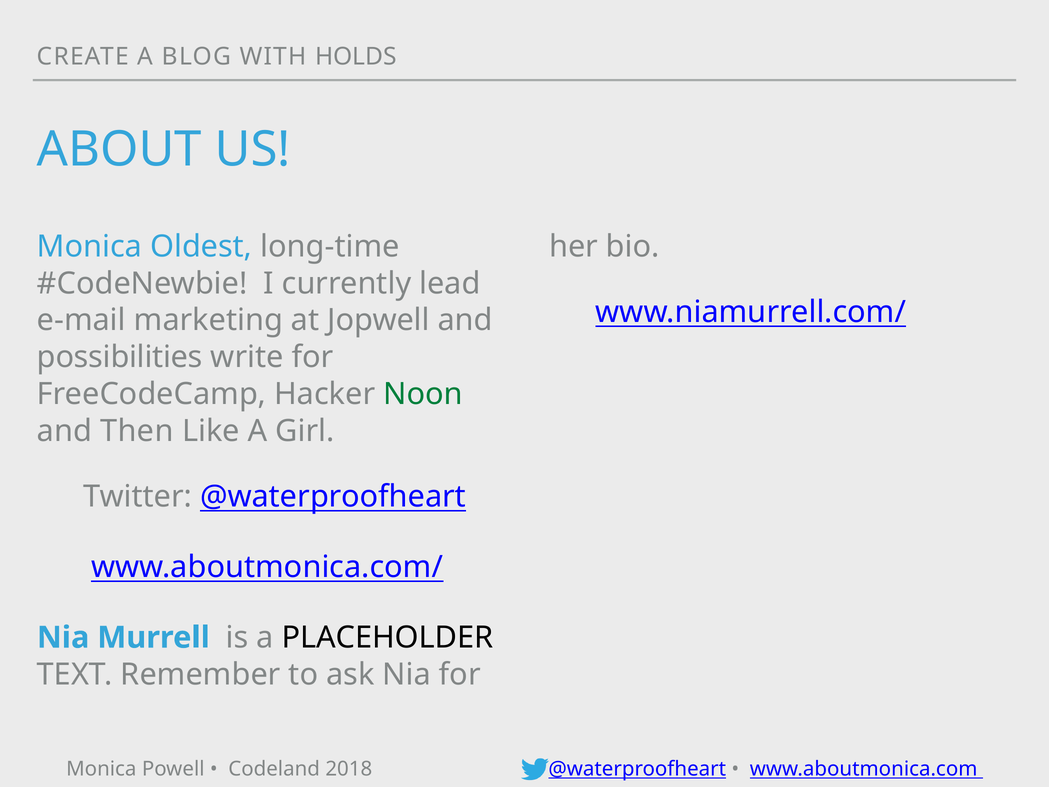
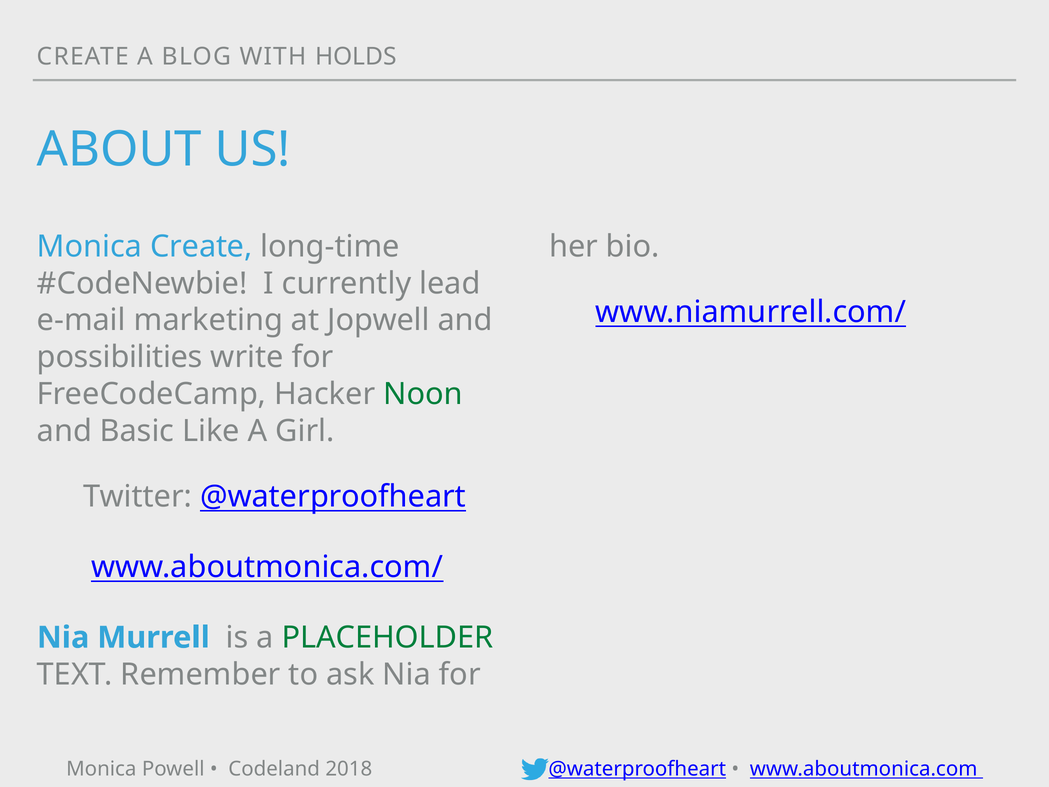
Monica Oldest: Oldest -> Create (201, 246)
Then: Then -> Basic (137, 431)
PLACEHOLDER colour: black -> green (387, 637)
